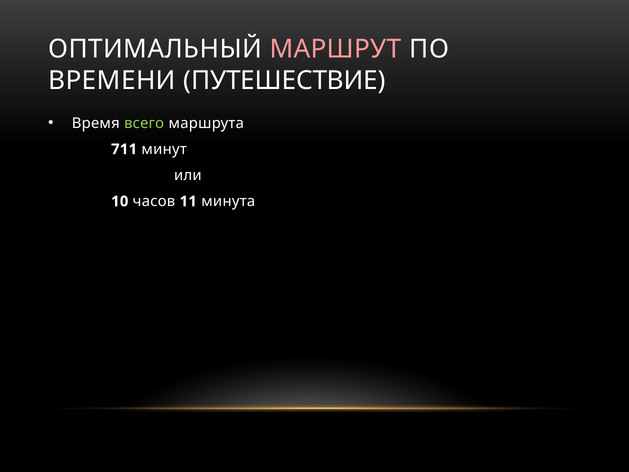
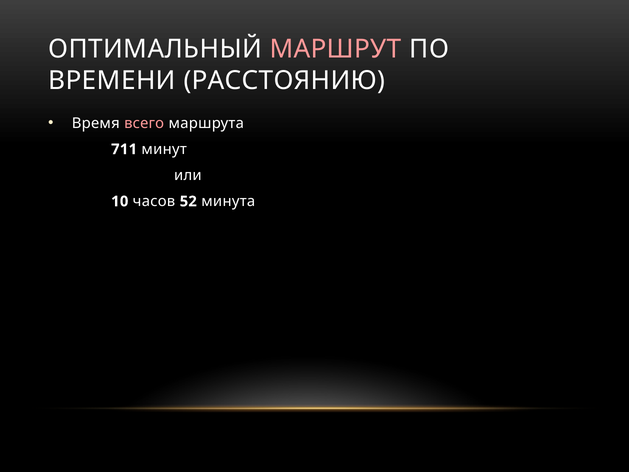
ПУТЕШЕСТВИЕ: ПУТЕШЕСТВИЕ -> РАССТОЯНИЮ (284, 80)
всего colour: light green -> pink (144, 123)
11: 11 -> 52 (188, 201)
